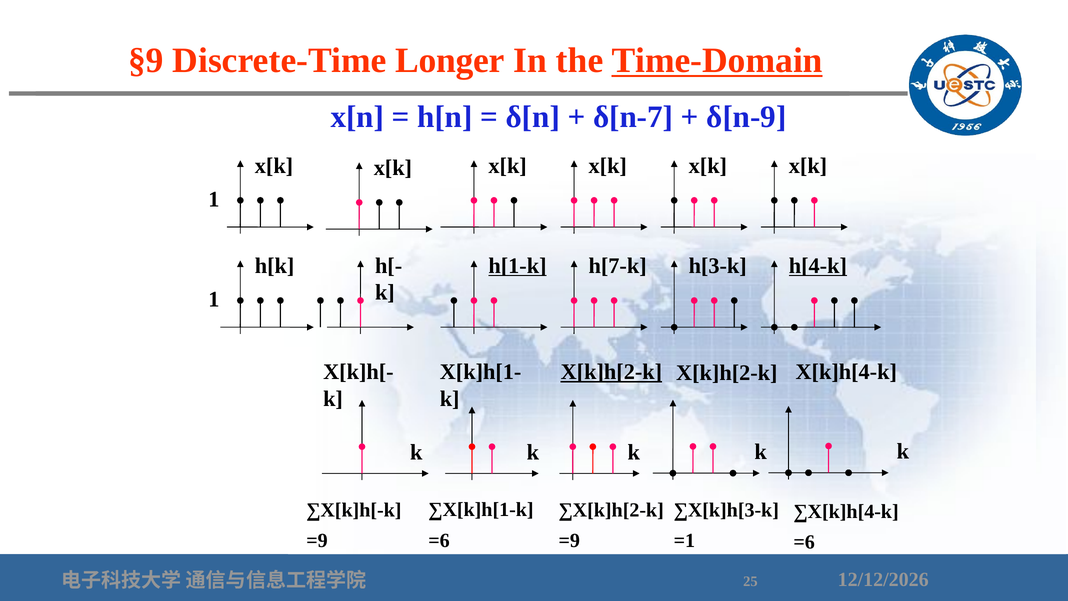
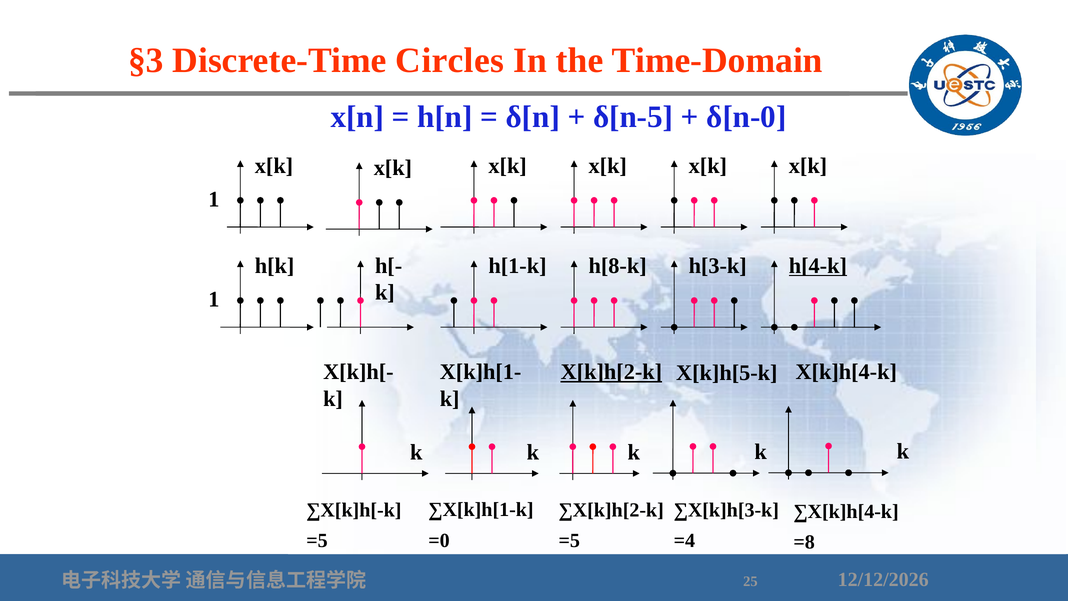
§9: §9 -> §3 (146, 61)
Longer: Longer -> Circles (450, 61)
Time-Domain underline: present -> none (717, 61)
δ[n-7: δ[n-7 -> δ[n-5 (633, 117)
δ[n-9: δ[n-9 -> δ[n-0 (746, 117)
h[1-k underline: present -> none (517, 266)
h[7-k: h[7-k -> h[8-k (618, 266)
X[k]h[2-k: X[k]h[2-k -> X[k]h[5-k (727, 373)
=6: =6 -> =0 (439, 540)
=9: =9 -> =5 (317, 540)
=9: =9 -> =5 (569, 540)
=1: =1 -> =4 (684, 540)
=6: =6 -> =8 (804, 542)
